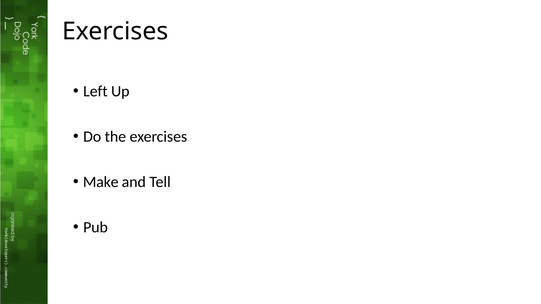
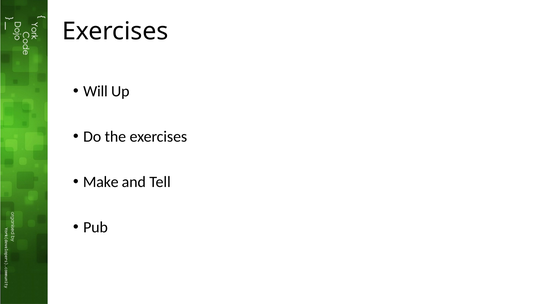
Left: Left -> Will (95, 91)
